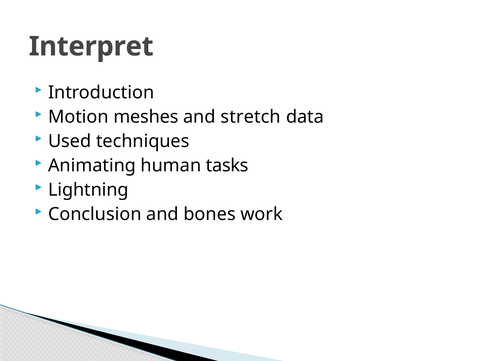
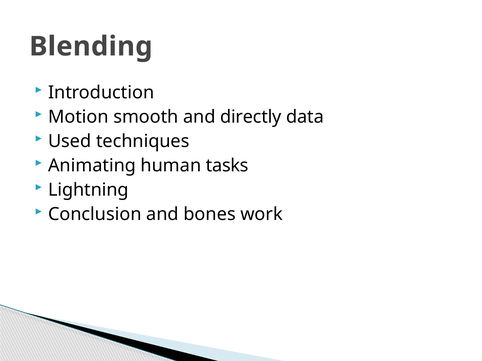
Interpret: Interpret -> Blending (91, 47)
meshes: meshes -> smooth (146, 117)
stretch: stretch -> directly (251, 117)
